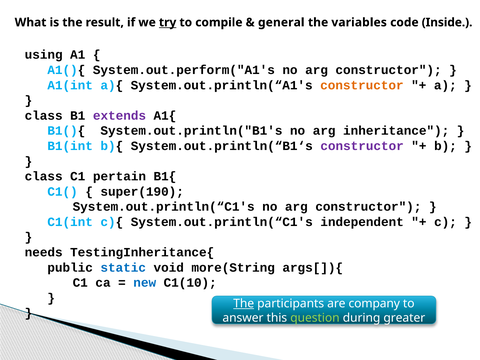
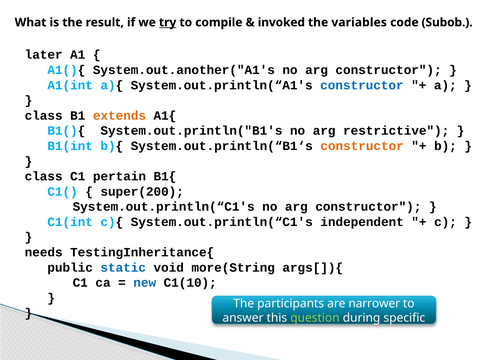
general: general -> invoked (281, 22)
Inside: Inside -> Subob (447, 22)
using: using -> later (44, 55)
System.out.perform("A1's: System.out.perform("A1's -> System.out.another("A1's (184, 70)
constructor colour: orange -> blue (362, 85)
extends colour: purple -> orange (119, 116)
inheritance: inheritance -> restrictive (396, 131)
constructor colour: purple -> orange (362, 146)
super(190: super(190 -> super(200 (142, 192)
The underline: present -> none (244, 304)
company: company -> narrower (374, 304)
greater: greater -> specific (404, 318)
